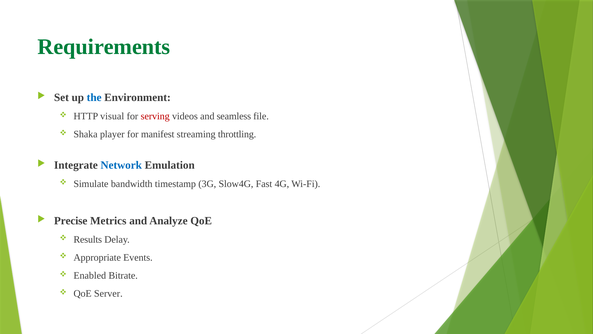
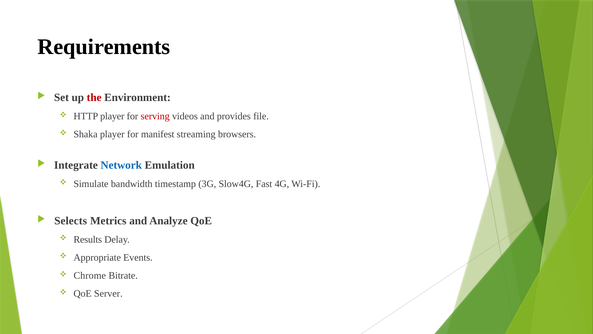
Requirements colour: green -> black (104, 47)
the colour: blue -> red (94, 97)
HTTP visual: visual -> player (112, 116)
seamless: seamless -> provides (234, 116)
throttling: throttling -> browsers (237, 134)
Precise: Precise -> Selects (71, 220)
Enabled: Enabled -> Chrome (90, 275)
